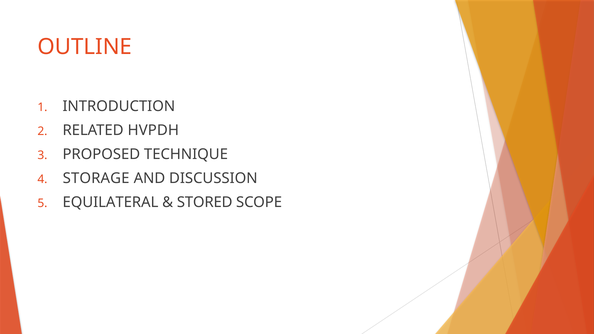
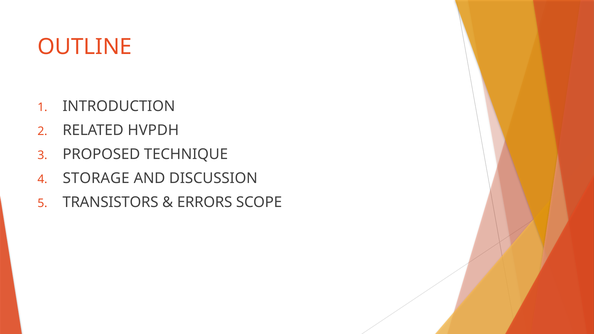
EQUILATERAL: EQUILATERAL -> TRANSISTORS (110, 202)
STORED: STORED -> ERRORS (205, 202)
